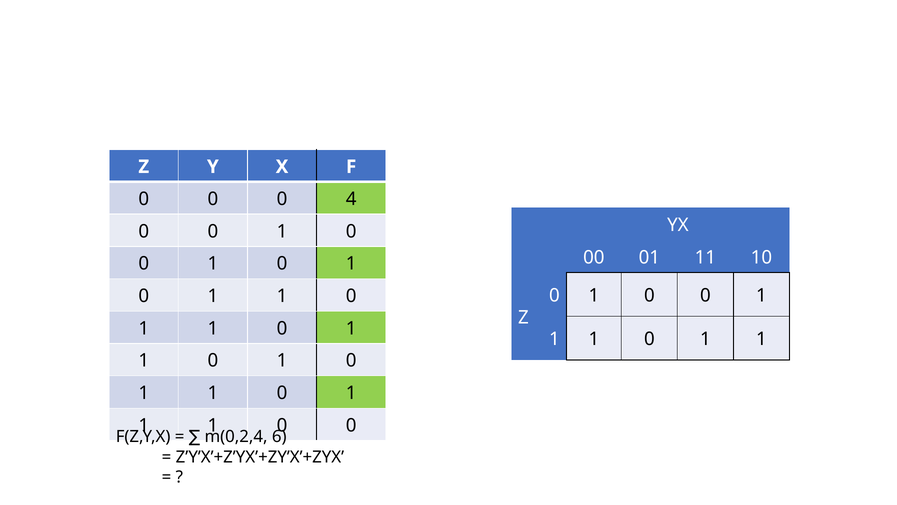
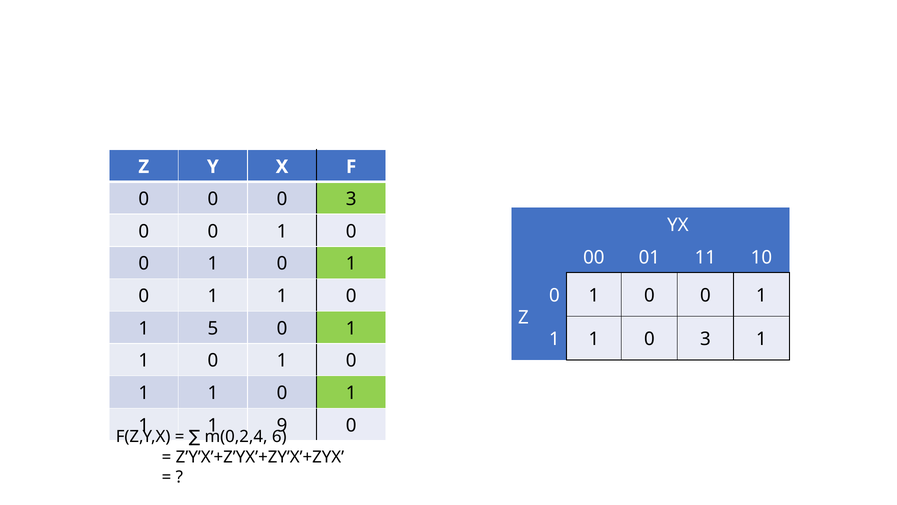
0 0 4: 4 -> 3 (351, 199)
1: 1 -> 5 (213, 328)
1: 1 -> 3 (705, 339)
0: 0 -> 9 (282, 425)
